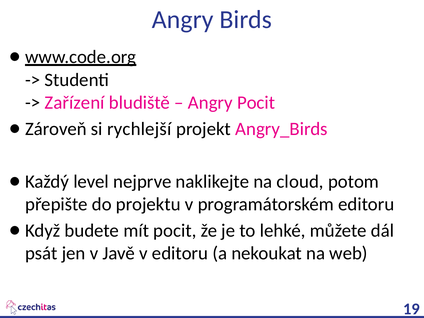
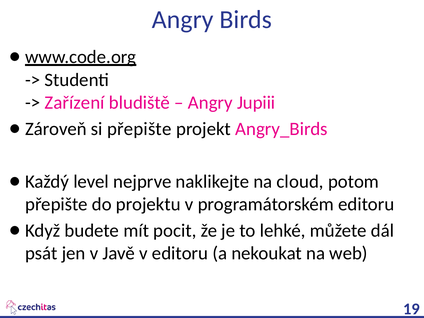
Angry Pocit: Pocit -> Jupiii (256, 103)
si rychlejší: rychlejší -> přepište (139, 129)
